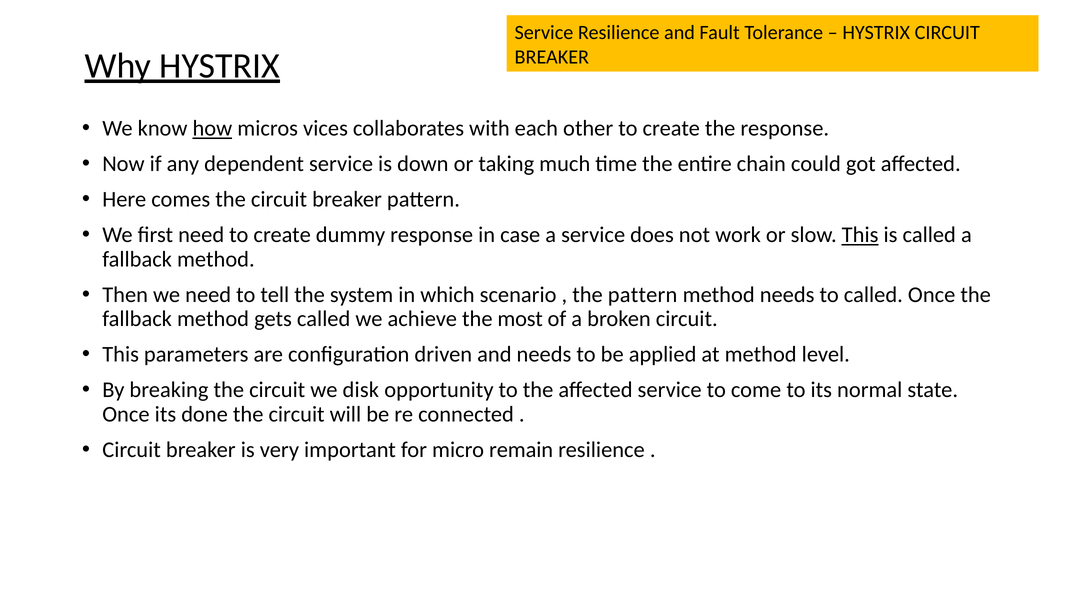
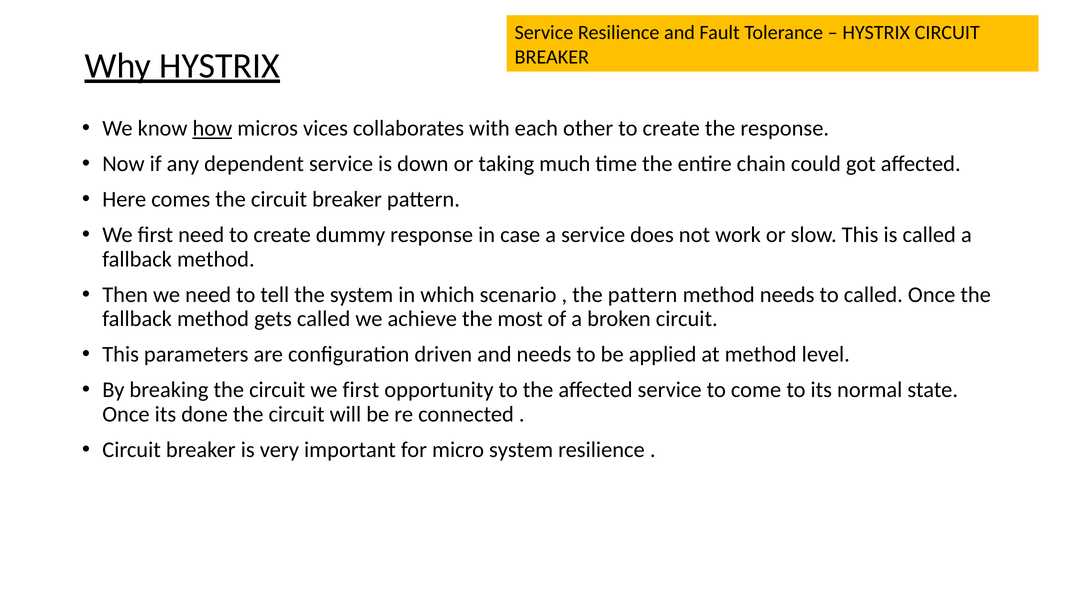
This underline: present -> none (860, 235)
circuit we disk: disk -> first (361, 390)
micro remain: remain -> system (521, 450)
